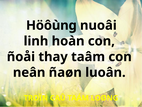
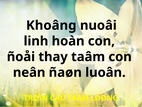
Höôùng: Höôùng -> Khoâng (51, 25)
